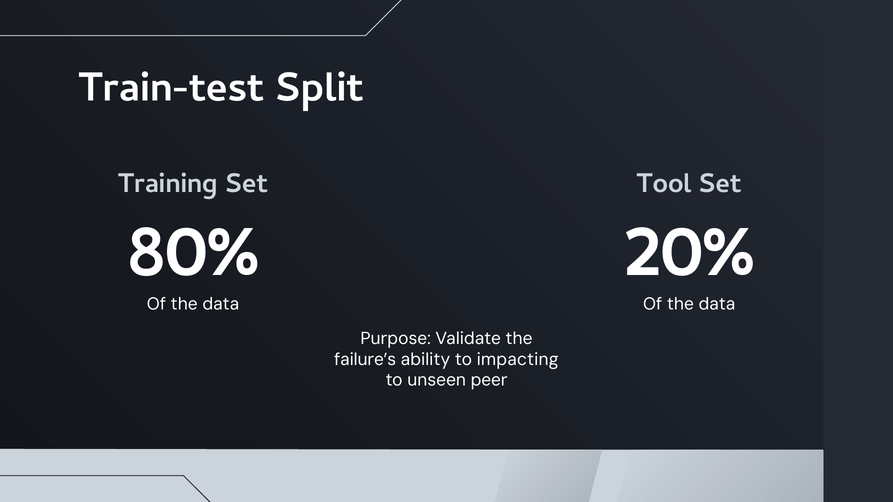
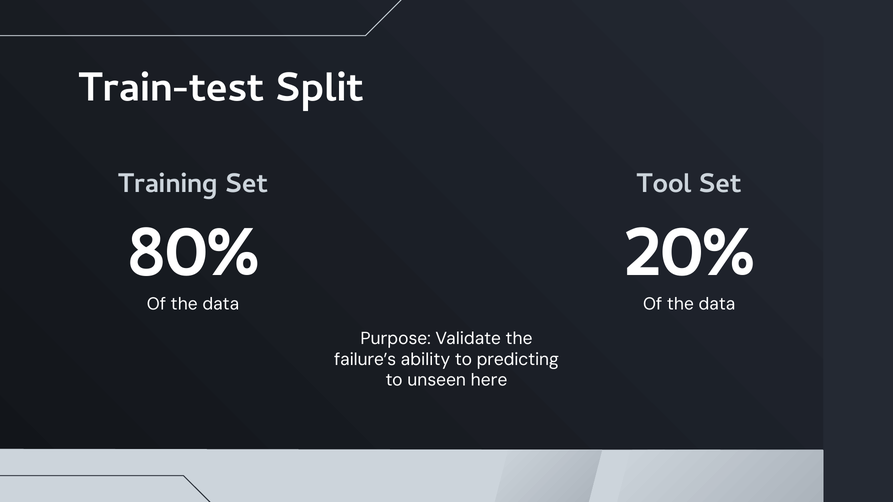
impacting: impacting -> predicting (518, 360)
peer: peer -> here (489, 380)
